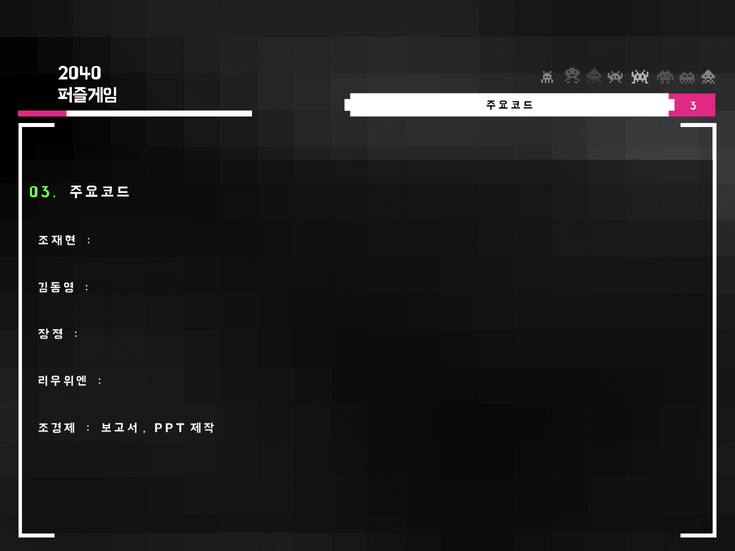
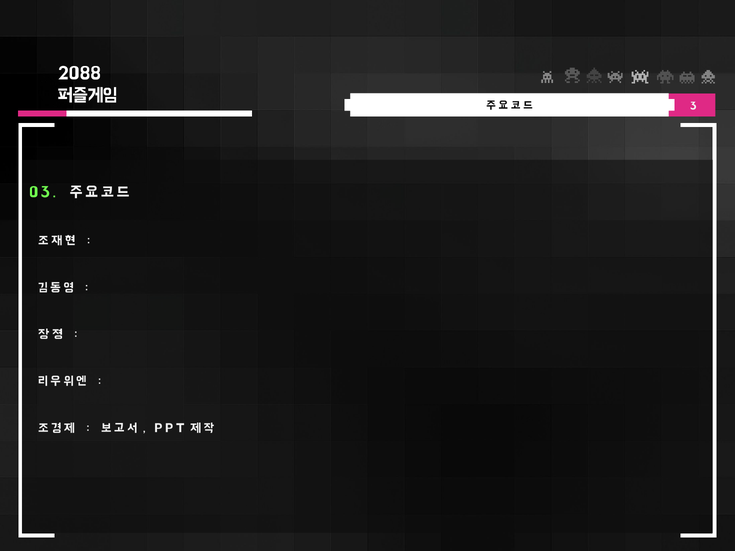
2040: 2040 -> 2088 (80, 73)
